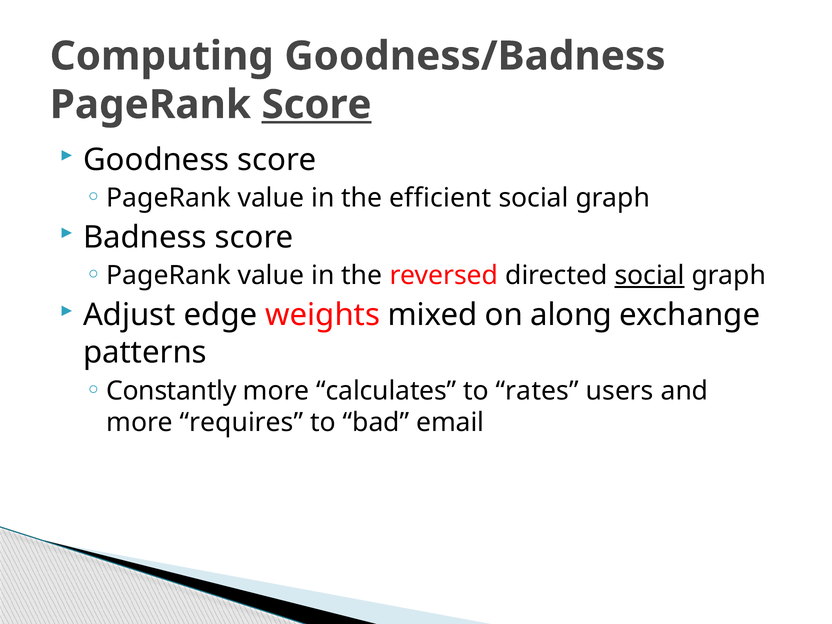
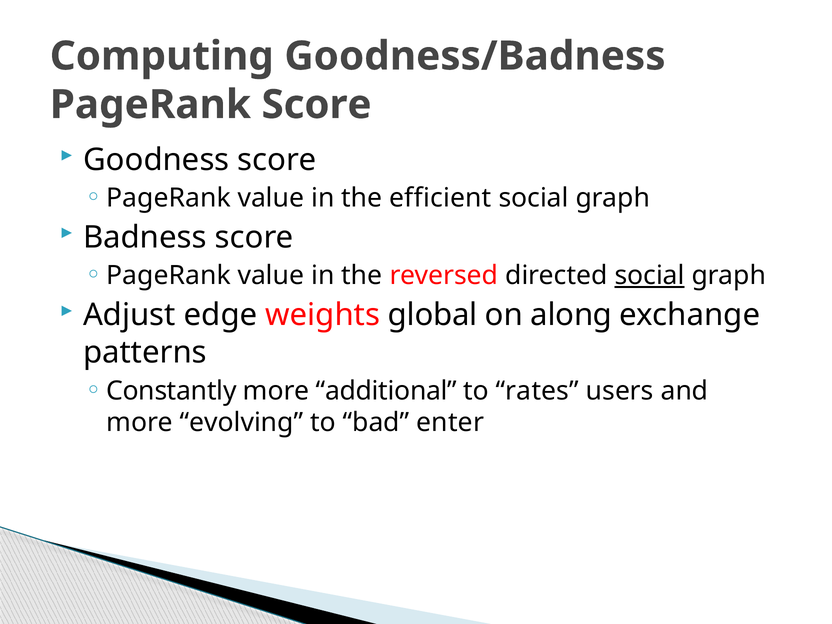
Score underline: present -> none (317, 105)
mixed: mixed -> global (433, 315)
calculates: calculates -> additional (386, 391)
requires: requires -> evolving (241, 423)
email: email -> enter (450, 423)
